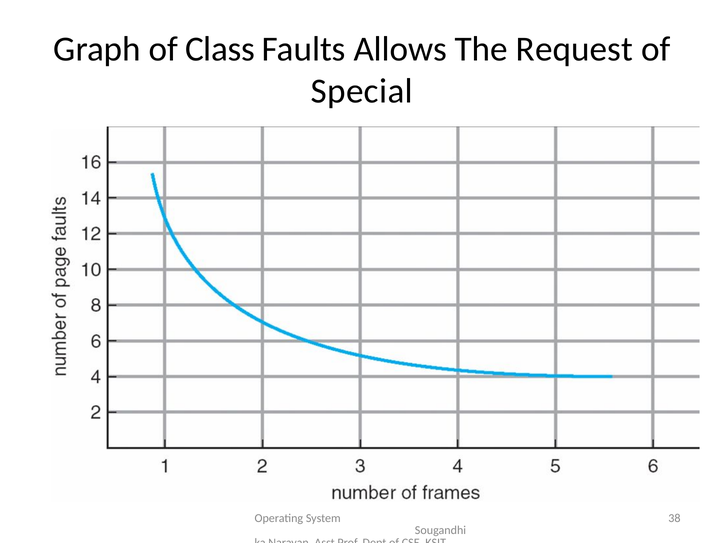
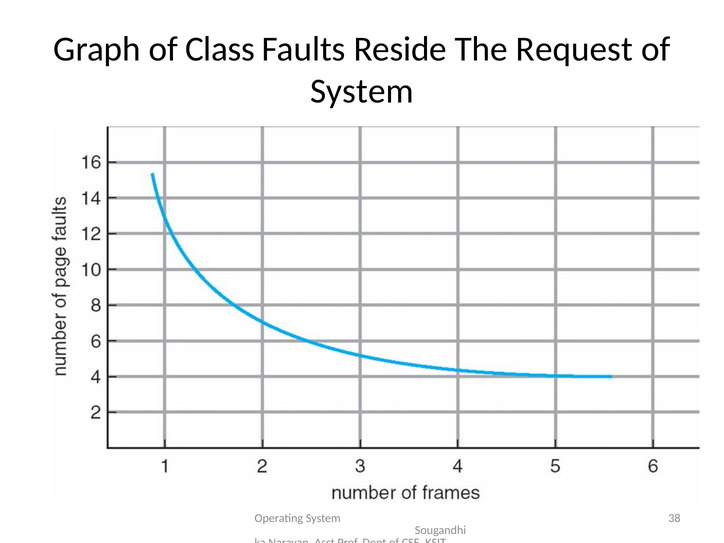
Allows: Allows -> Reside (400, 49)
Special: Special -> System (362, 91)
